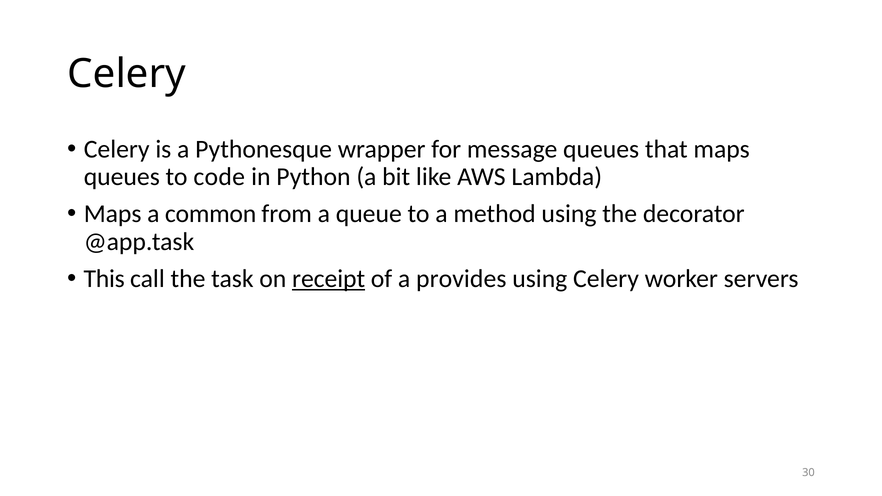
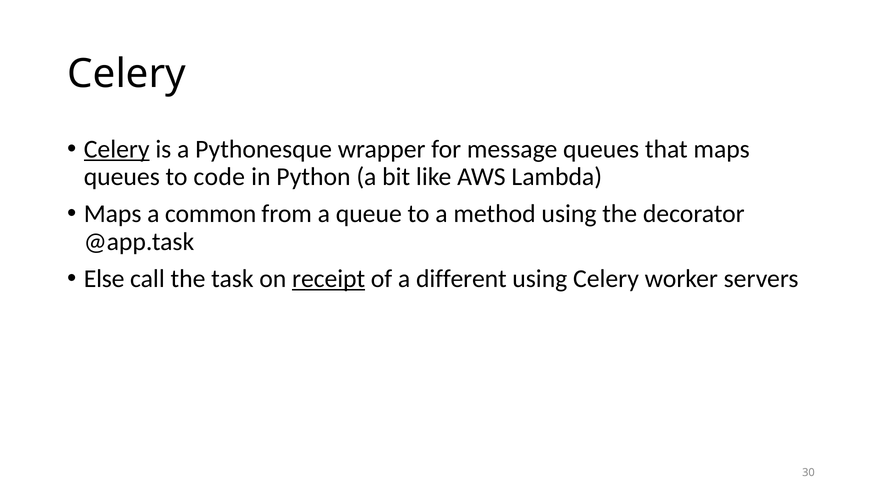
Celery underline: none -> present (117, 149)
This: This -> Else (104, 279)
provides: provides -> different (461, 279)
